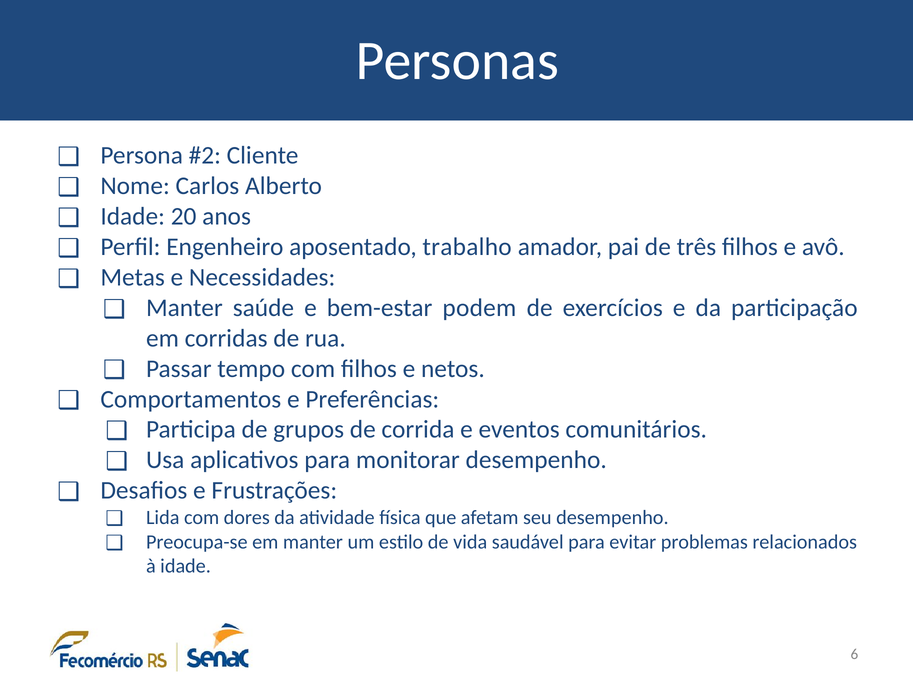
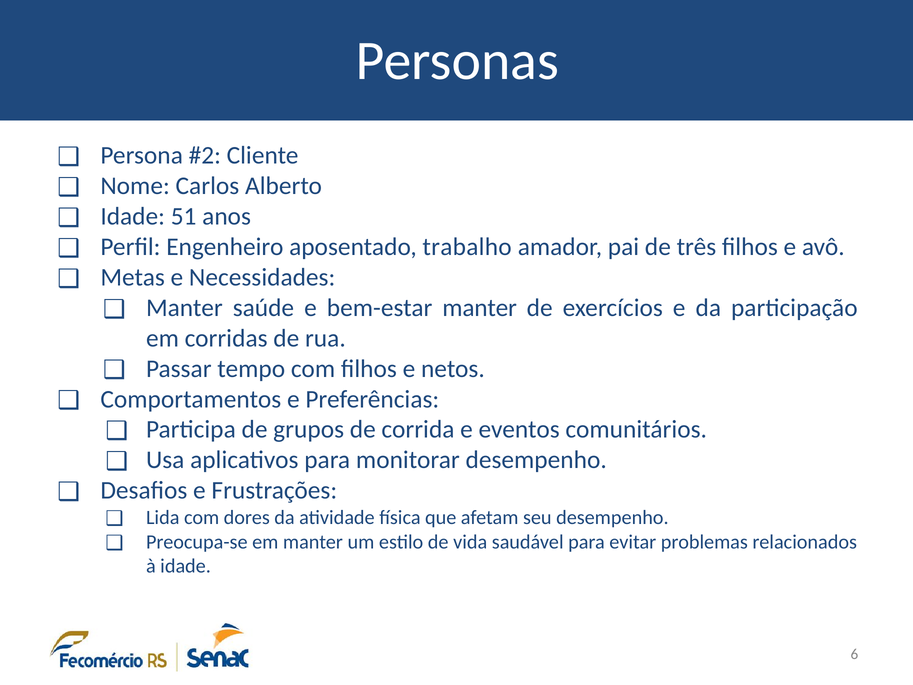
20: 20 -> 51 (184, 216)
bem-estar podem: podem -> manter (480, 308)
